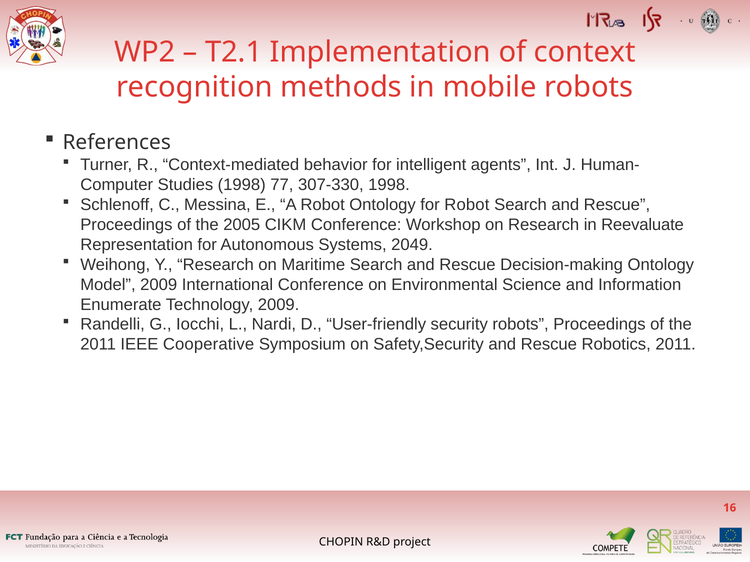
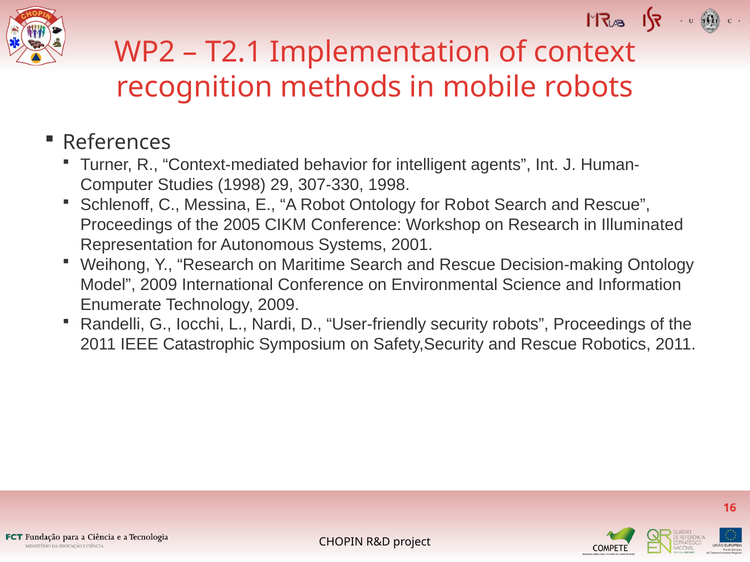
77: 77 -> 29 (282, 185)
Reevaluate: Reevaluate -> Illuminated (642, 225)
2049: 2049 -> 2001 (412, 245)
Cooperative: Cooperative -> Catastrophic (209, 345)
